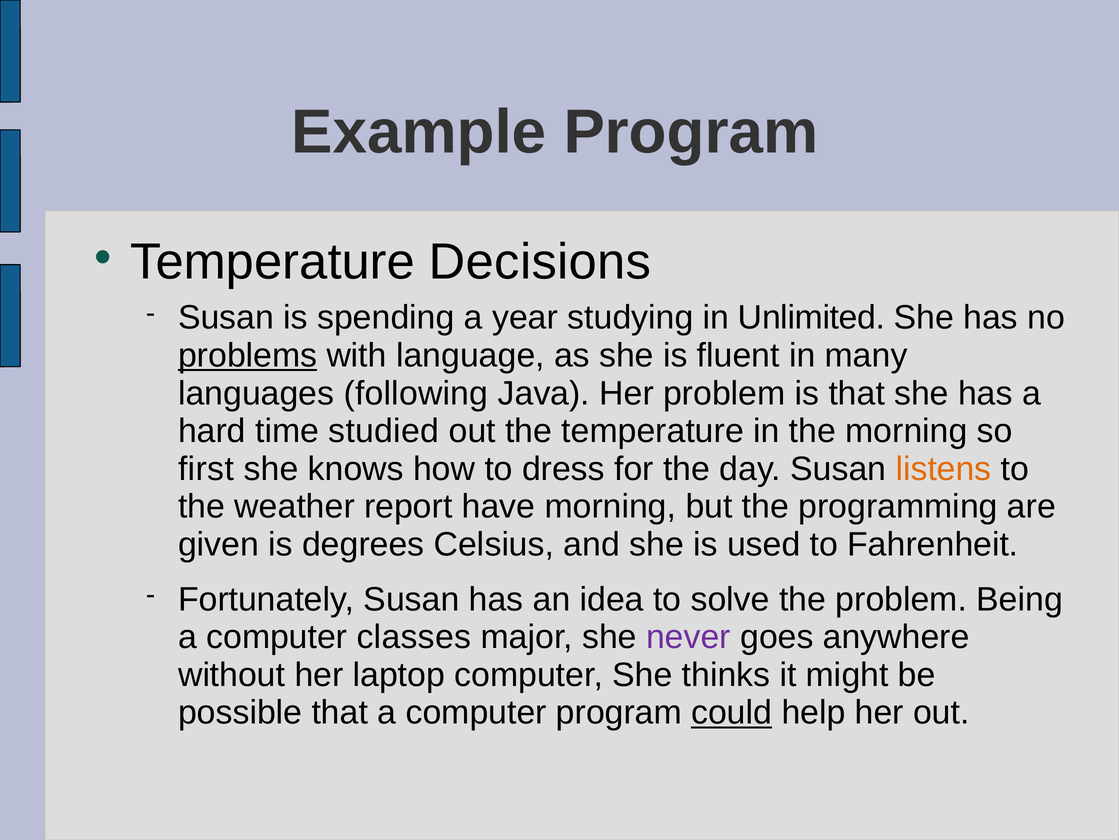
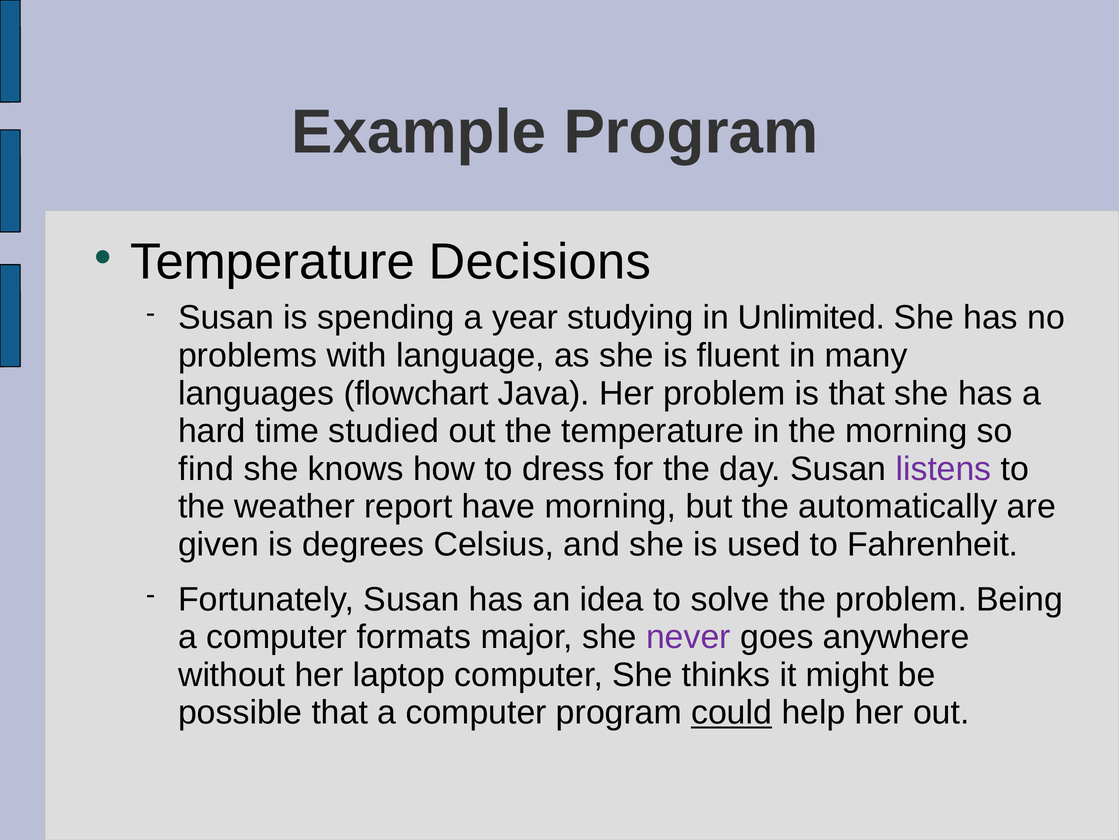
problems underline: present -> none (248, 355)
following: following -> flowchart (416, 393)
first: first -> find (206, 468)
listens colour: orange -> purple (943, 468)
programming: programming -> automatically (898, 506)
classes: classes -> formats (414, 636)
